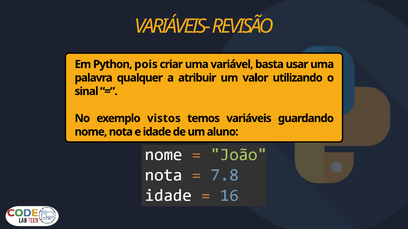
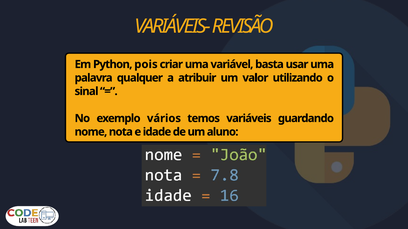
vistos: vistos -> vários (164, 119)
